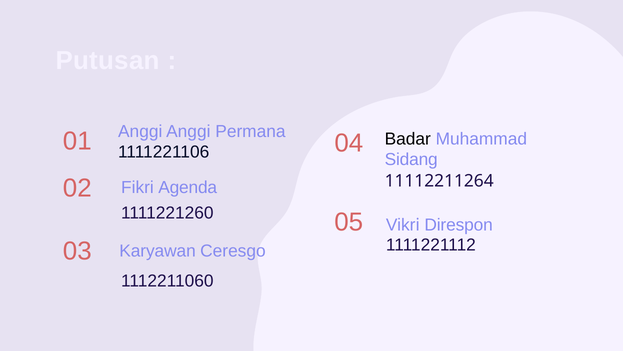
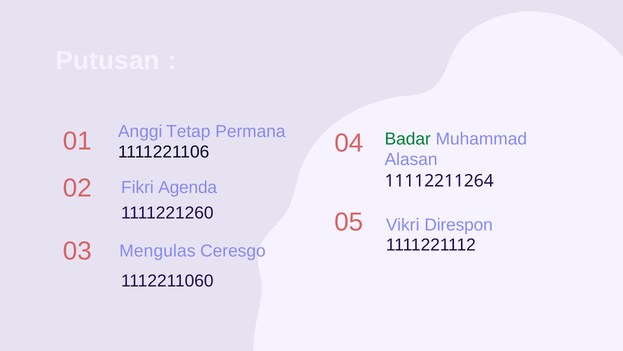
Anggi Anggi: Anggi -> Tetap (188, 131)
Badar colour: black -> green (408, 139)
Sidang: Sidang -> Alasan (411, 159)
Karyawan: Karyawan -> Mengulas (157, 250)
